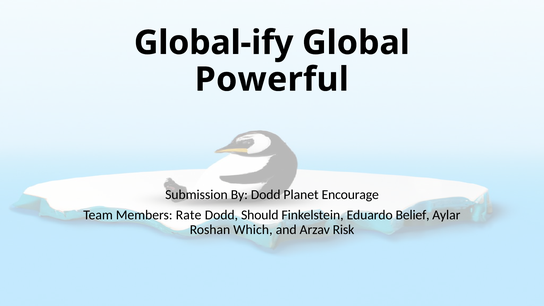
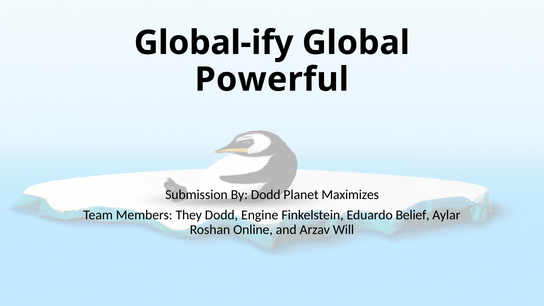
Encourage: Encourage -> Maximizes (350, 195)
Rate: Rate -> They (189, 215)
Should: Should -> Engine (260, 215)
Which: Which -> Online (253, 230)
Risk: Risk -> Will (343, 230)
